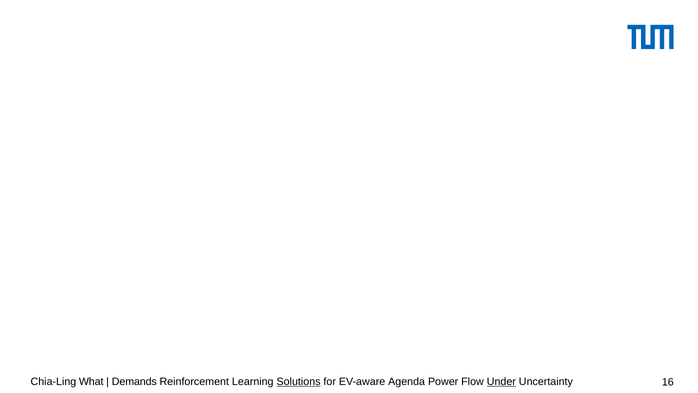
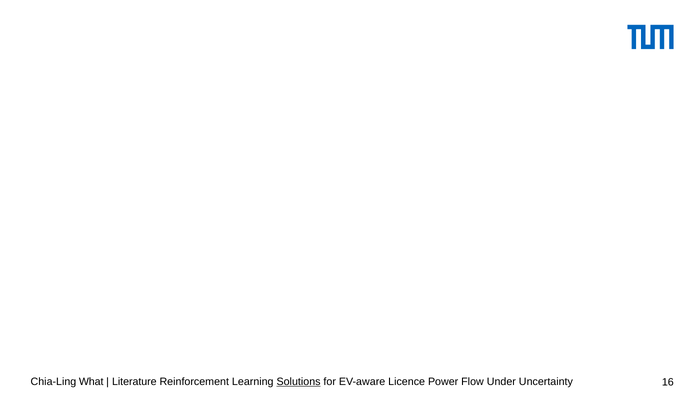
Demands: Demands -> Literature (134, 381)
Agenda: Agenda -> Licence (407, 381)
Under underline: present -> none (501, 381)
